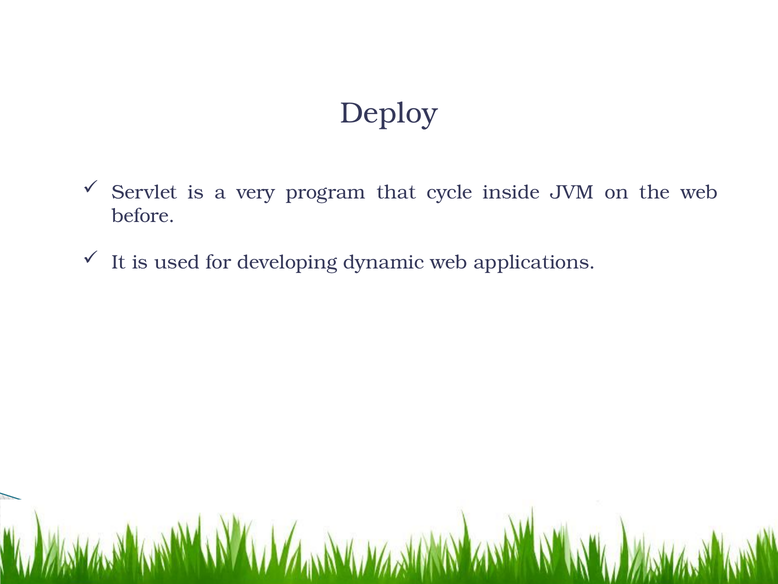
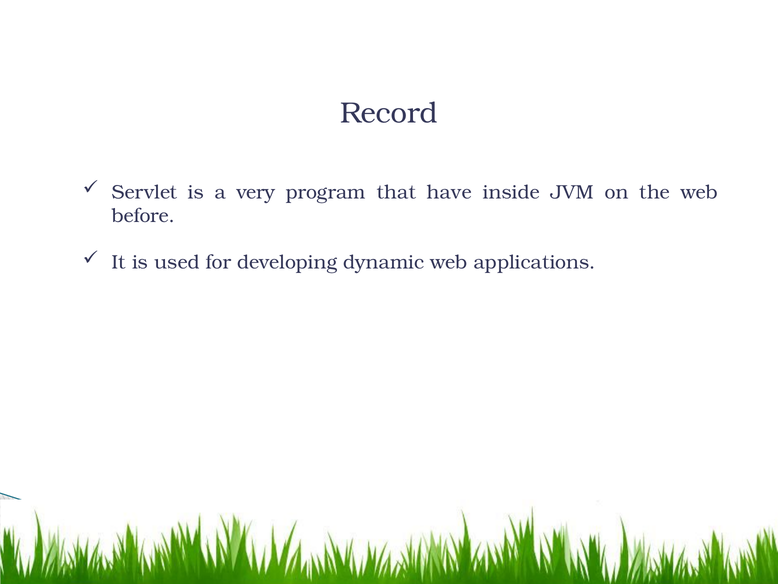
Deploy: Deploy -> Record (389, 113)
cycle: cycle -> have (449, 192)
